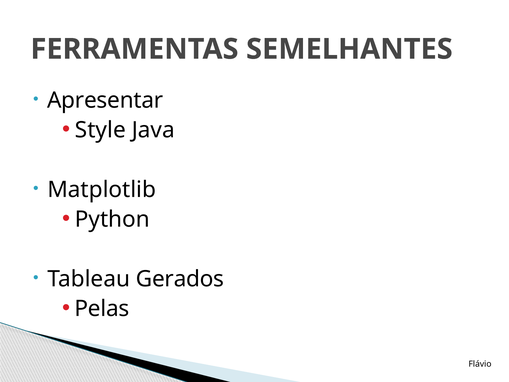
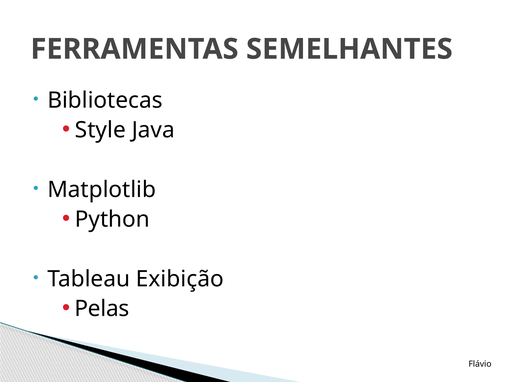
Apresentar: Apresentar -> Bibliotecas (105, 100)
Gerados: Gerados -> Exibição (180, 279)
